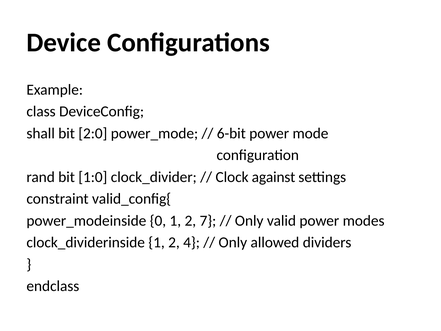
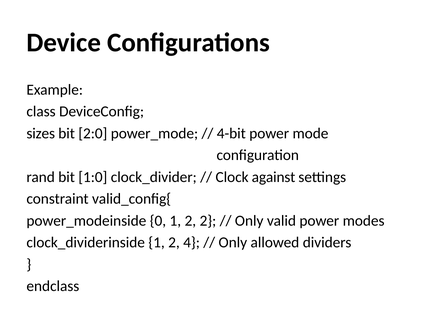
shall: shall -> sizes (41, 133)
6-bit: 6-bit -> 4-bit (231, 133)
2 7: 7 -> 2 (208, 220)
